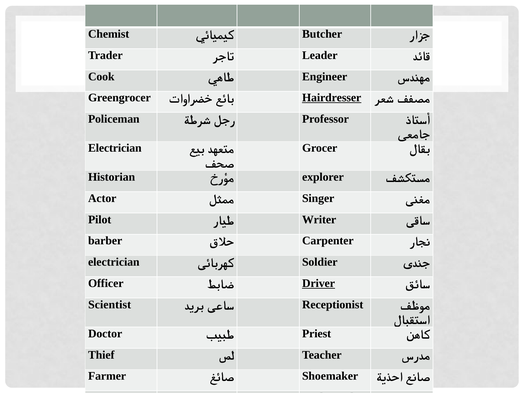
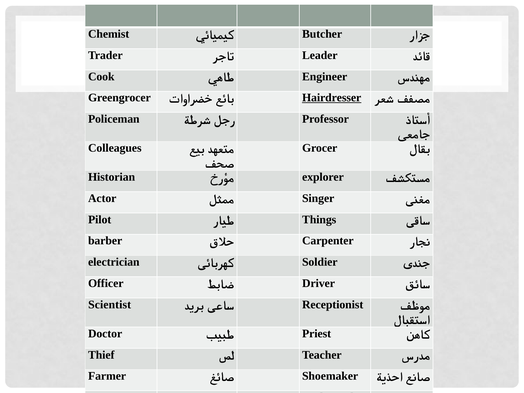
Electrician: Electrician -> Colleagues (115, 148)
Writer: Writer -> Things (319, 220)
Driver underline: present -> none (319, 283)
